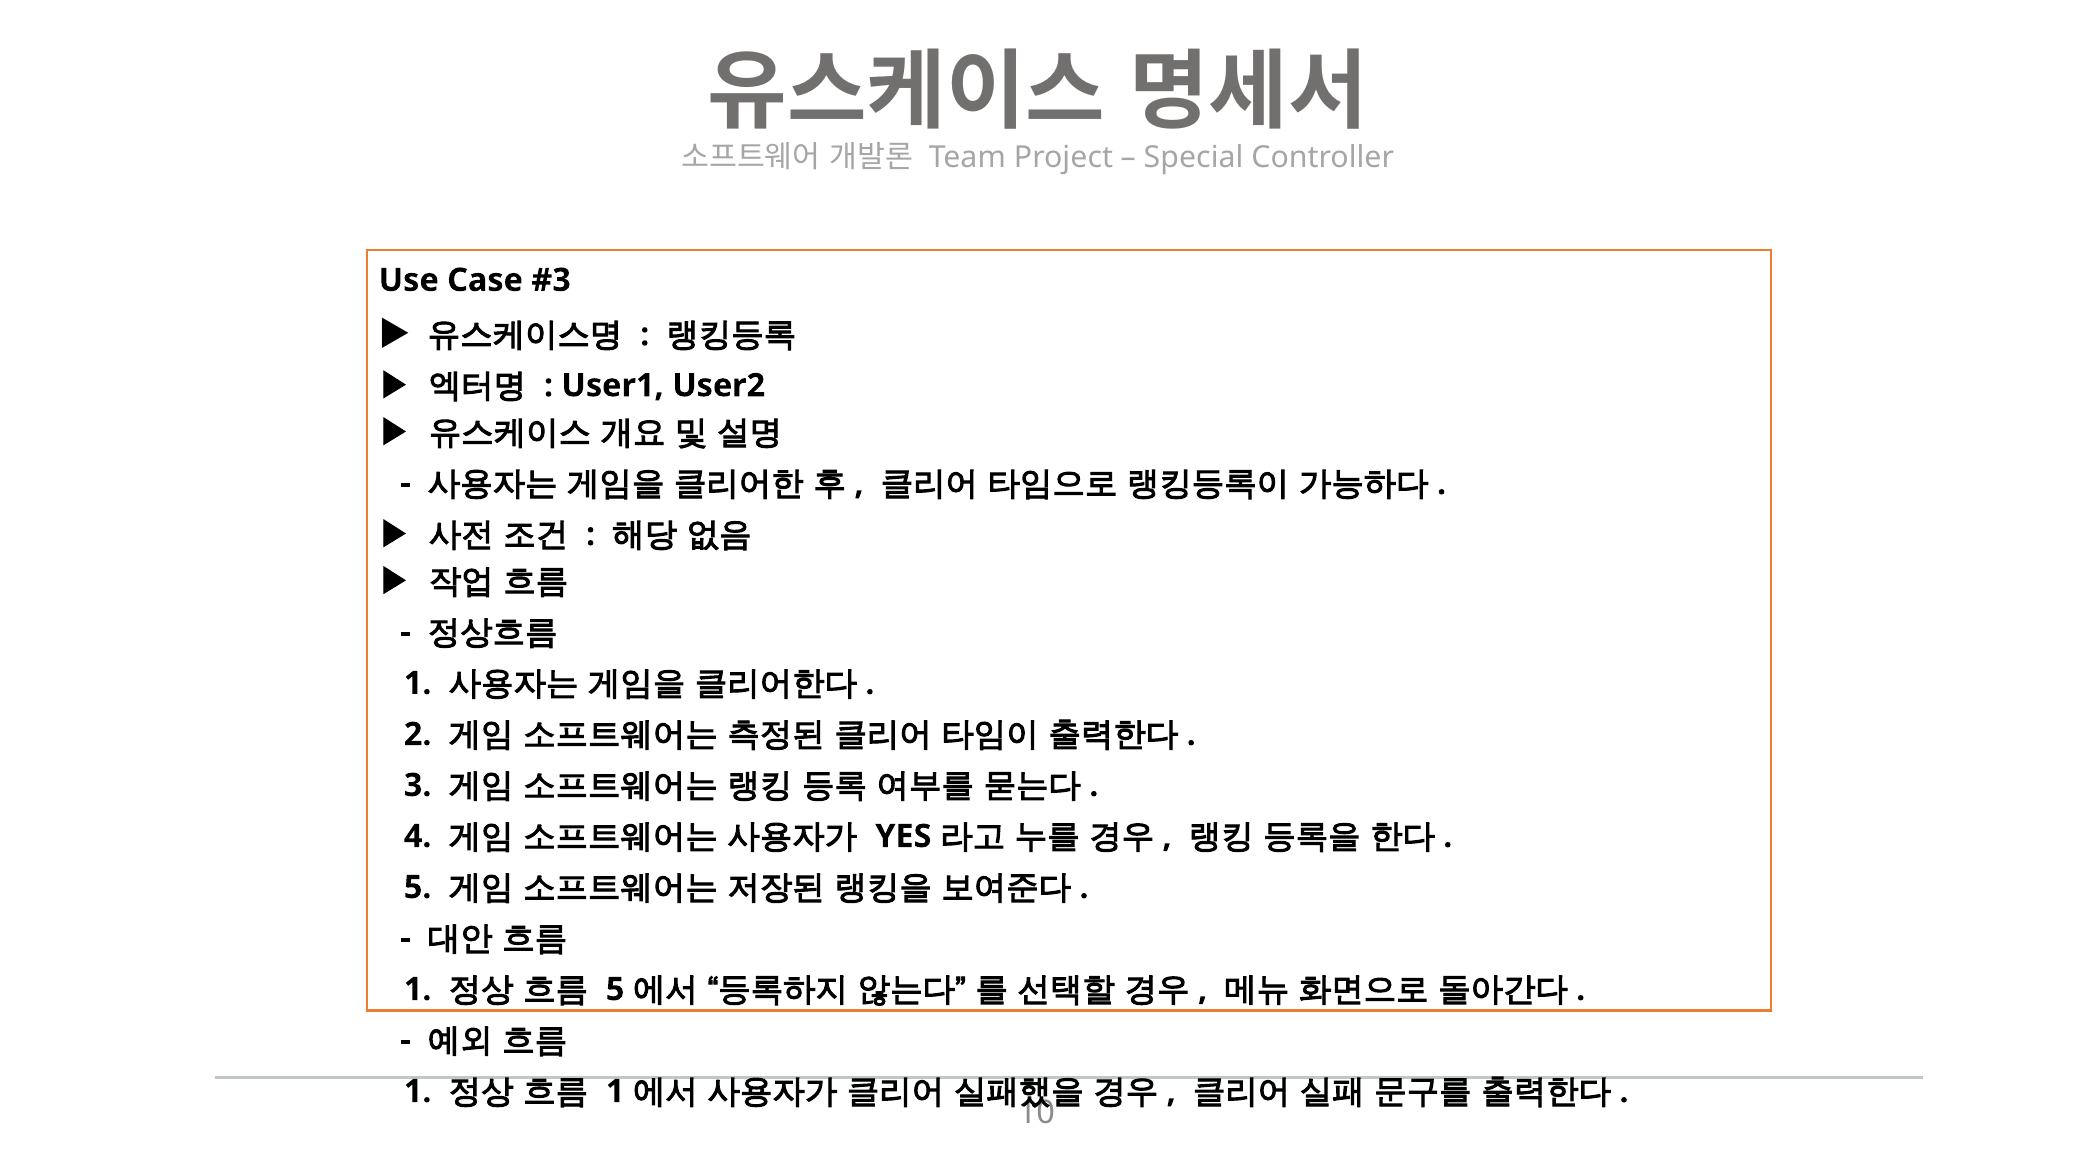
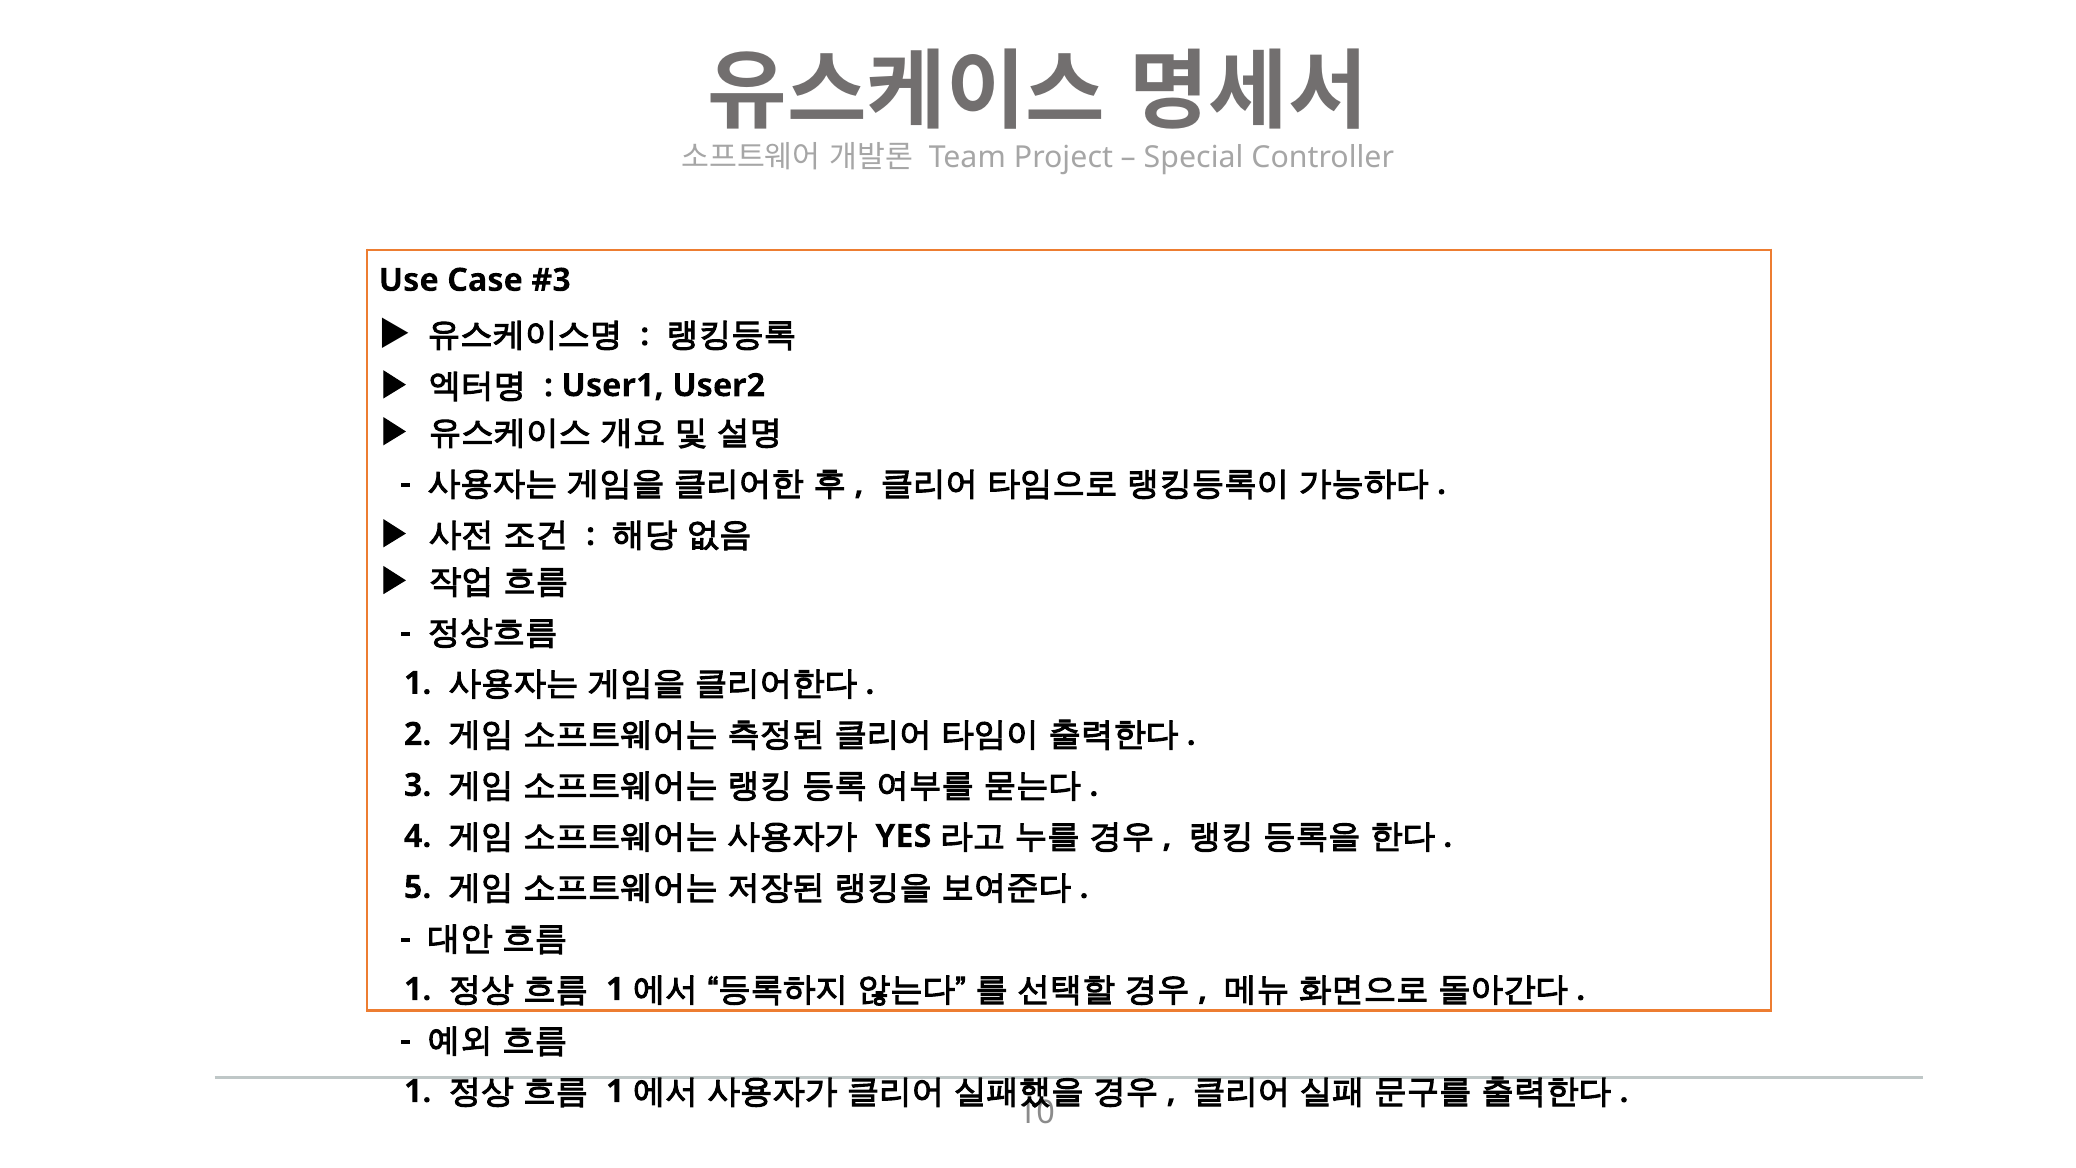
5: 5 -> 1 (615, 989)
